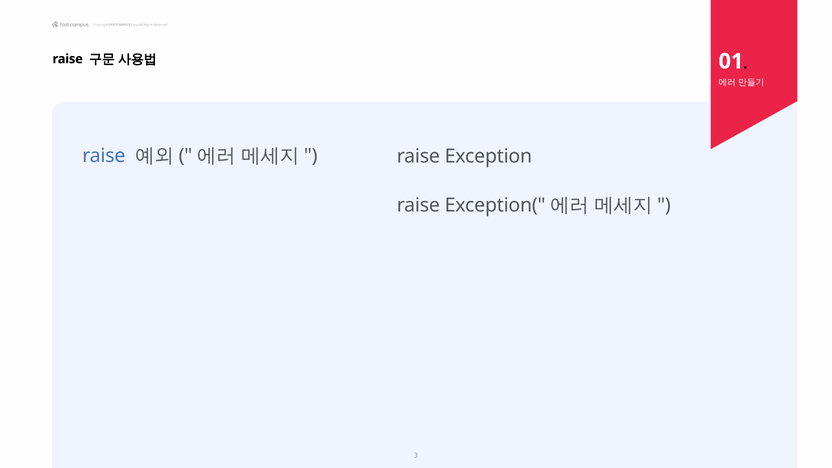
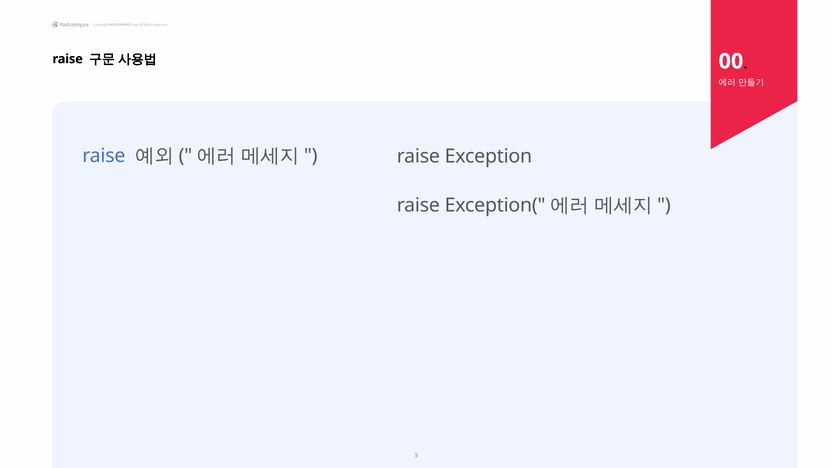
01: 01 -> 00 (731, 61)
